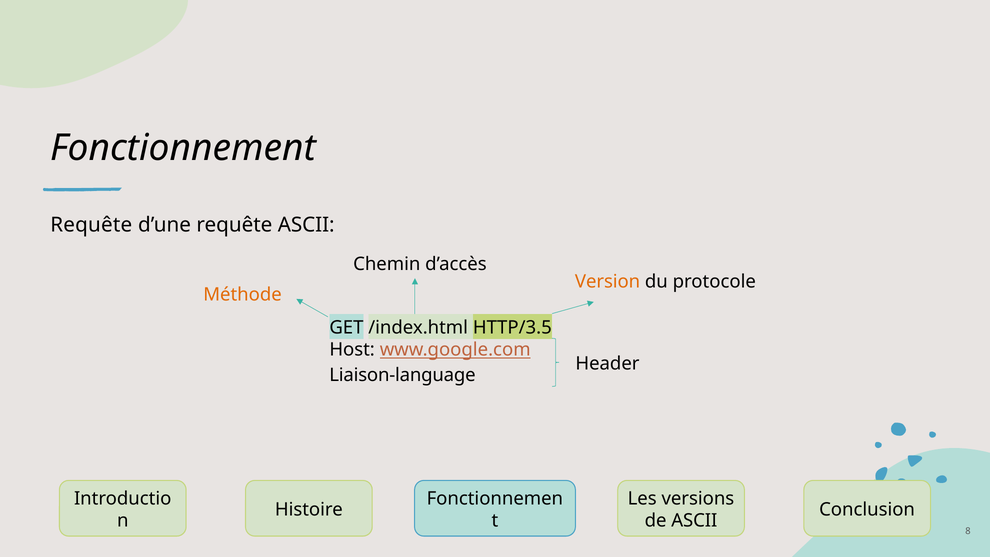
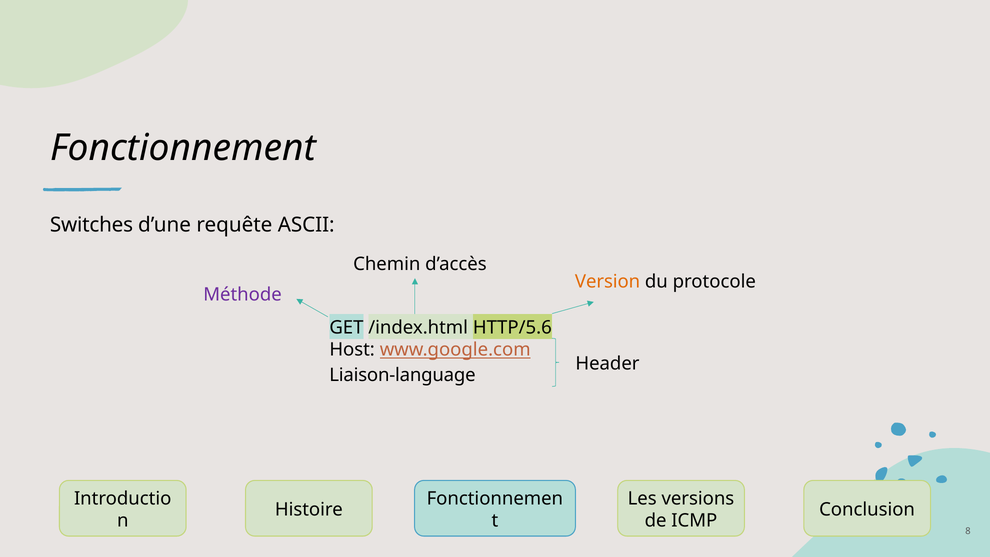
Requête: Requête -> Switches (91, 225)
Méthode colour: orange -> purple (242, 294)
HTTP/3.5: HTTP/3.5 -> HTTP/5.6 (512, 327)
de ASCII: ASCII -> ICMP (694, 521)
